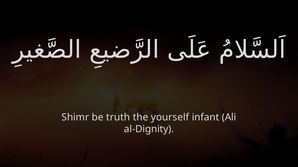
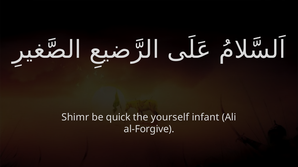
truth: truth -> quick (118, 118)
al-Dignity: al-Dignity -> al-Forgive (149, 130)
